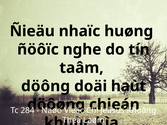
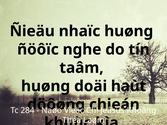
döông: döông -> huøng (46, 86)
